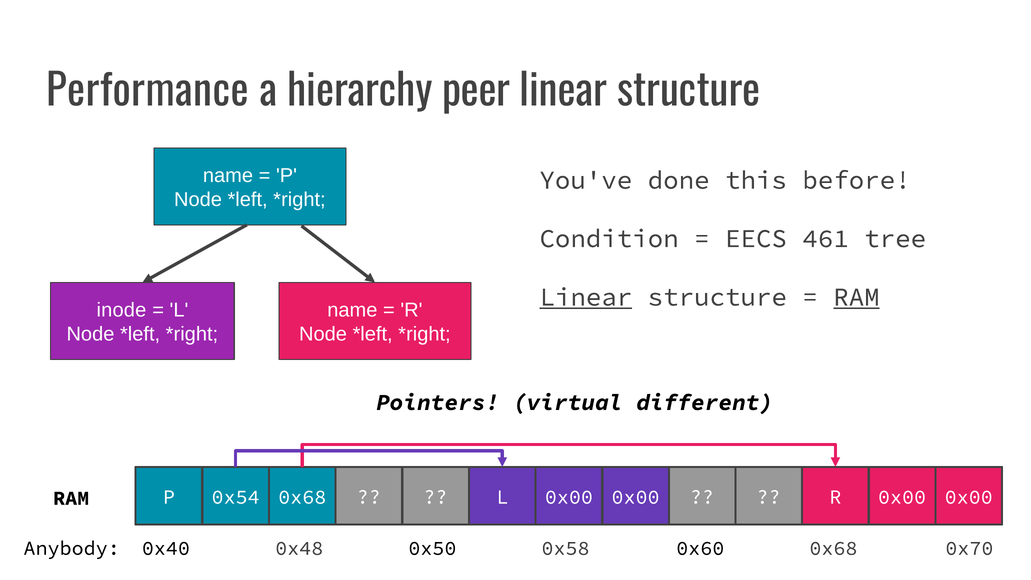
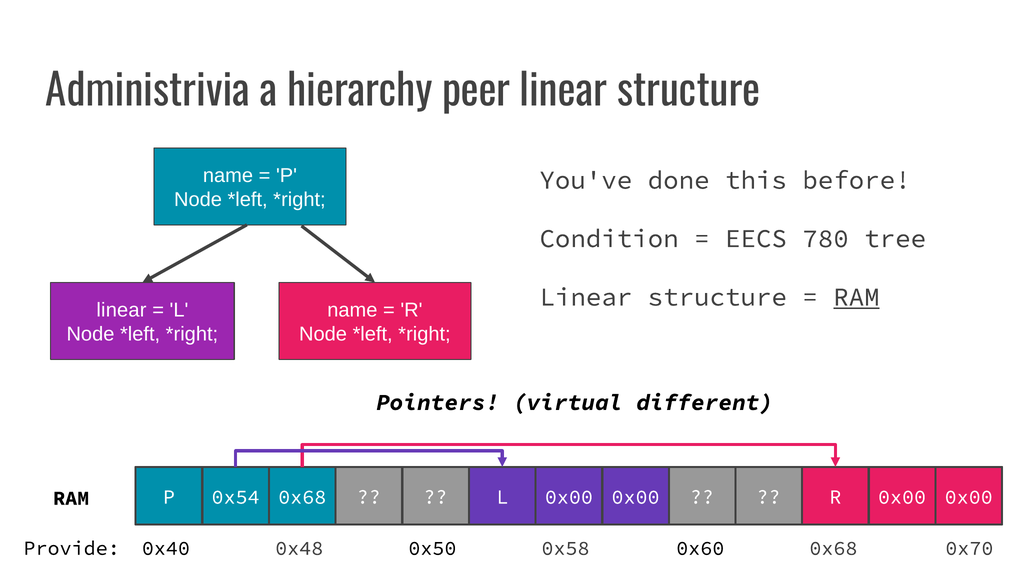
Performance: Performance -> Administrivia (148, 92)
461: 461 -> 780 (826, 239)
Linear underline: present -> none (586, 297)
inode: inode -> linear (121, 310)
Anybody: Anybody -> Provide (72, 548)
